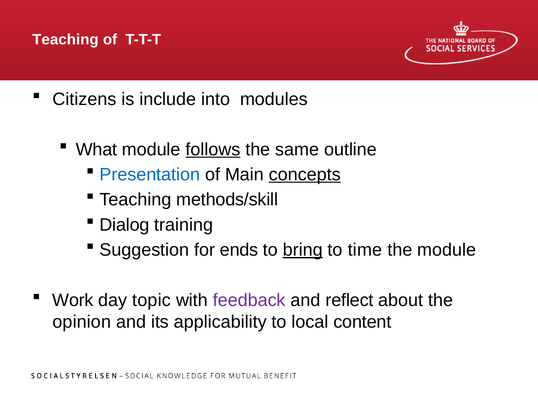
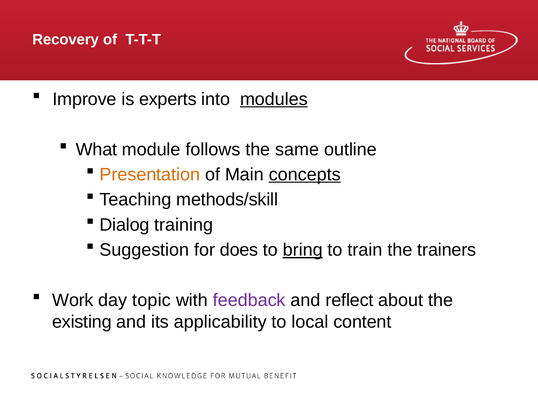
Teaching: Teaching -> Recovery (66, 40)
Citizens: Citizens -> Improve (85, 99)
include: include -> experts (168, 99)
modules underline: none -> present (274, 99)
follows underline: present -> none (213, 149)
Presentation colour: blue -> orange (150, 174)
ends: ends -> does (239, 250)
time: time -> train (365, 250)
the module: module -> trainers (447, 250)
opinion: opinion -> existing (82, 321)
